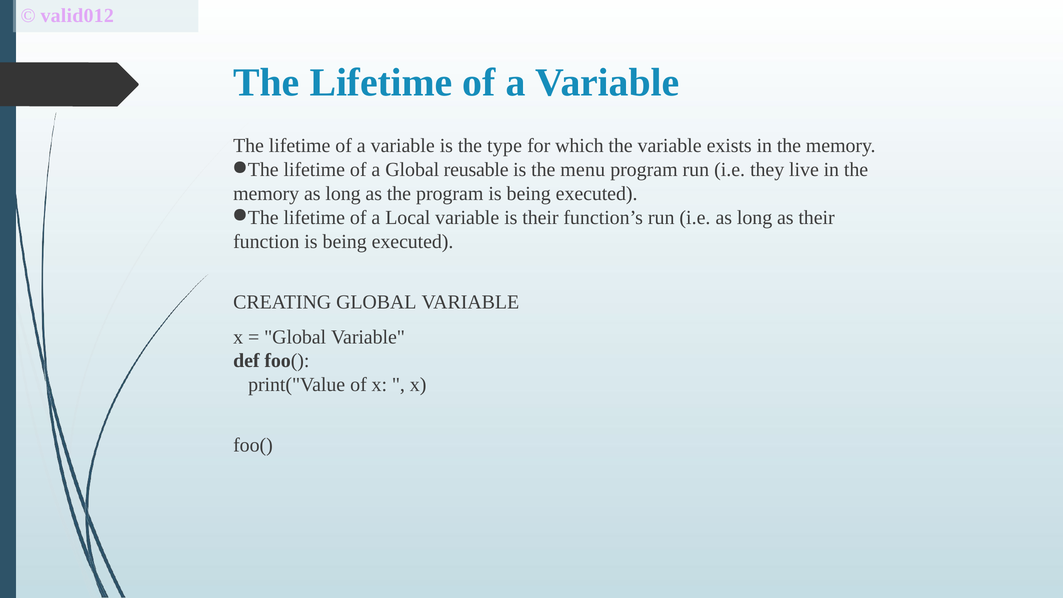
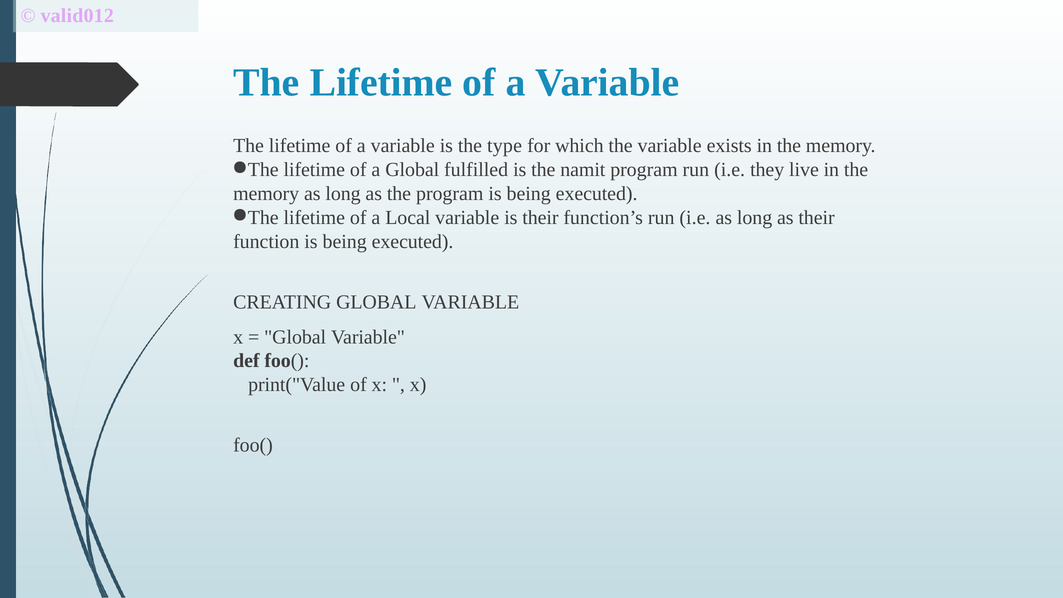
reusable: reusable -> fulfilled (476, 170)
menu: menu -> namit (583, 170)
